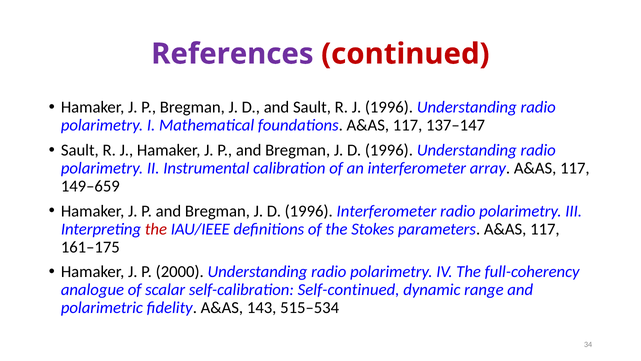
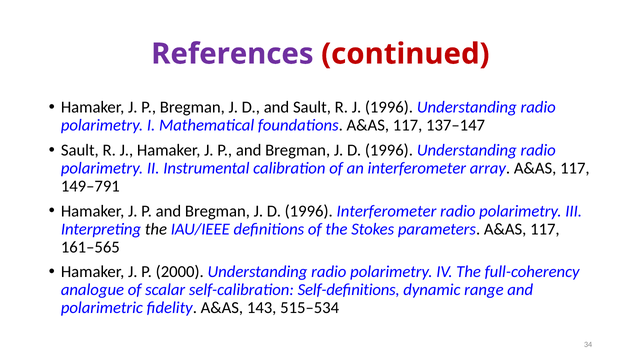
149–659: 149–659 -> 149–791 (90, 186)
the colour: red -> black (156, 229)
161–175: 161–175 -> 161–565 (90, 247)
Self-continued: Self-continued -> Self-deﬁnitions (349, 290)
